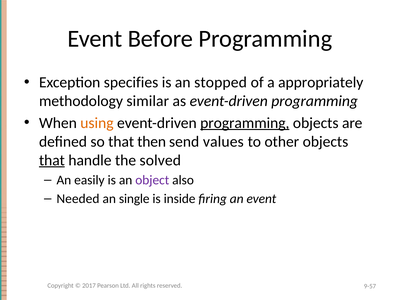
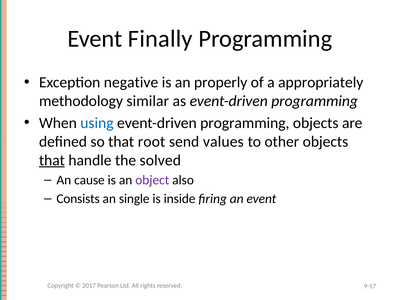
Before: Before -> Finally (160, 39)
specifies: specifies -> negative (131, 82)
stopped: stopped -> properly (221, 82)
using colour: orange -> blue (97, 123)
programming underline: present -> none (245, 123)
then: then -> root (152, 142)
easily: easily -> cause (89, 180)
Needed: Needed -> Consists (78, 199)
